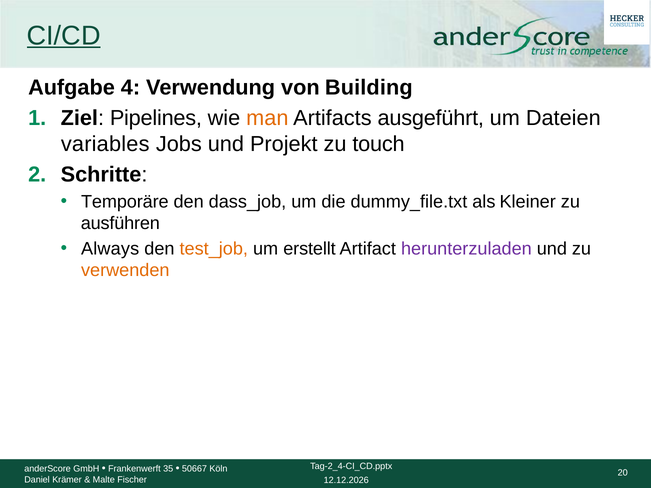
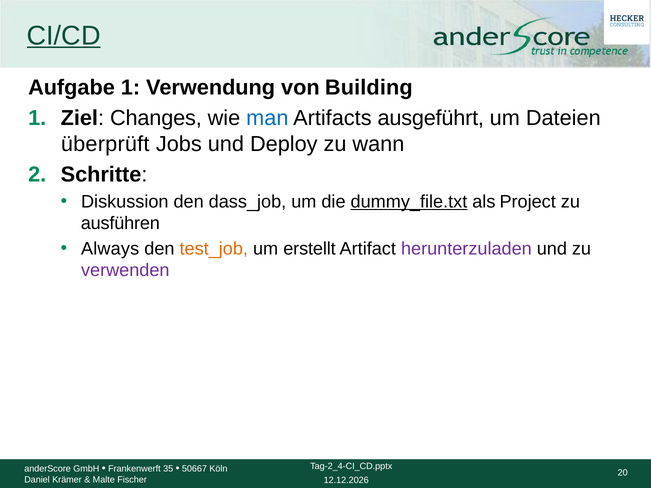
Aufgabe 4: 4 -> 1 (130, 88)
Pipelines: Pipelines -> Changes (156, 118)
man colour: orange -> blue (267, 118)
variables: variables -> überprüft (105, 144)
Projekt: Projekt -> Deploy (284, 144)
touch: touch -> wann (378, 144)
Temporäre: Temporäre -> Diskussion (125, 202)
dummy_file.txt underline: none -> present (409, 202)
Kleiner: Kleiner -> Project (528, 202)
verwenden colour: orange -> purple (125, 270)
